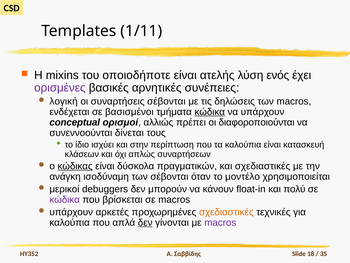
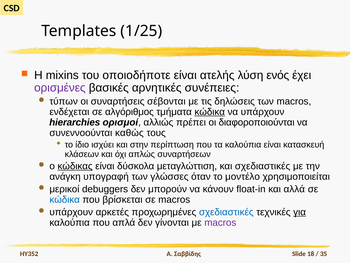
1/11: 1/11 -> 1/25 (141, 31)
λογική: λογική -> τύπων (64, 101)
βασισμένοι: βασισμένοι -> αλγόριθμος (129, 112)
conceptual: conceptual -> hierarchies (75, 122)
δίνεται: δίνεται -> καθώς (129, 133)
πραγματικών: πραγματικών -> μεταγλώττιση (187, 166)
ισοδύναμη: ισοδύναμη -> υπογραφή (106, 176)
των σέβονται: σέβονται -> γλώσσες (169, 176)
πολύ: πολύ -> αλλά (294, 189)
κώδικα colour: purple -> blue (65, 199)
σχεδιαστικές colour: orange -> blue (226, 212)
για underline: none -> present (300, 212)
δεν underline: present -> none (145, 222)
